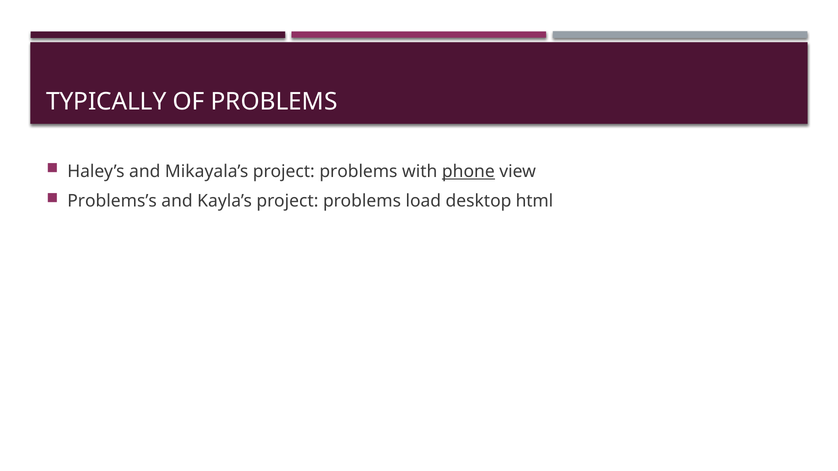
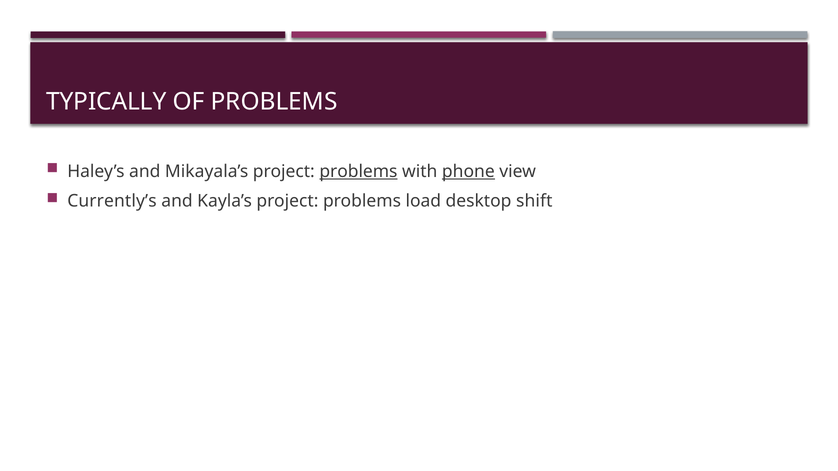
problems underline: none -> present (358, 171)
Problems’s: Problems’s -> Currently’s (112, 201)
html: html -> shift (534, 201)
